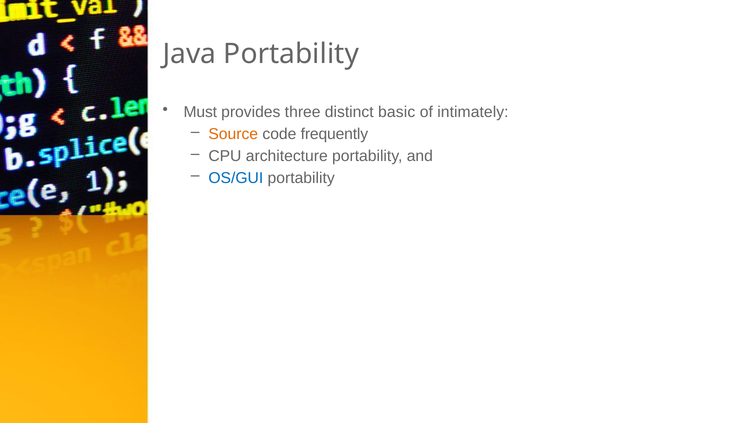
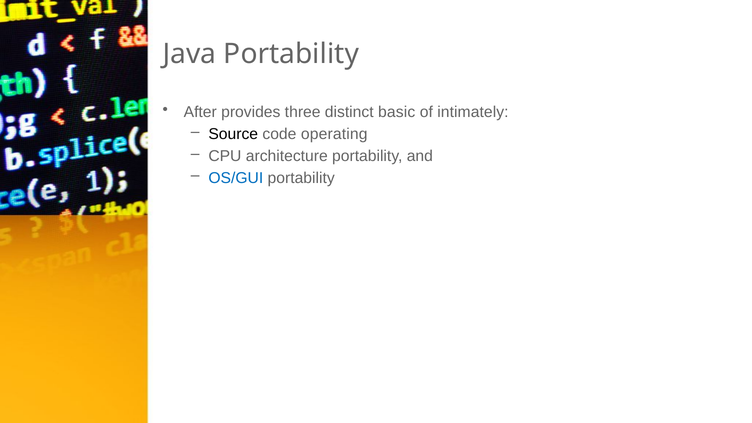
Must: Must -> After (200, 112)
Source colour: orange -> black (233, 134)
frequently: frequently -> operating (334, 134)
